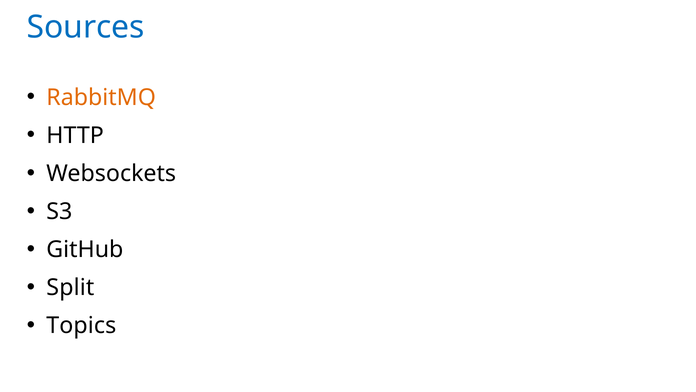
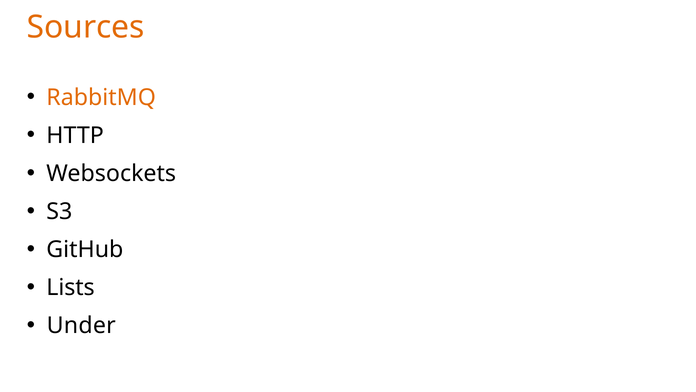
Sources colour: blue -> orange (86, 27)
Split: Split -> Lists (70, 287)
Topics: Topics -> Under (81, 325)
